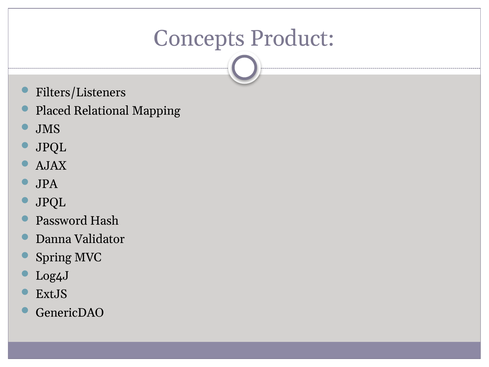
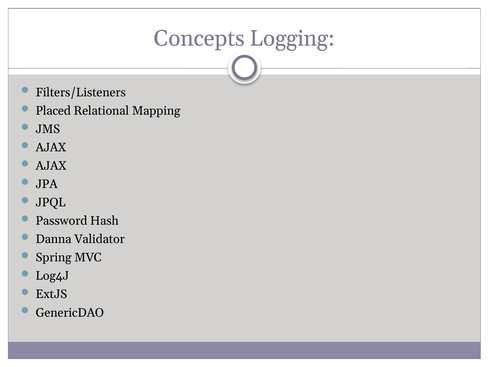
Product: Product -> Logging (292, 39)
JPQL: JPQL -> AJAX (51, 147)
